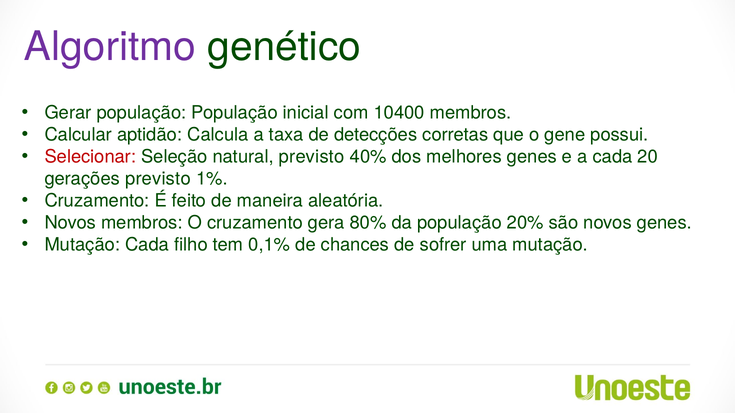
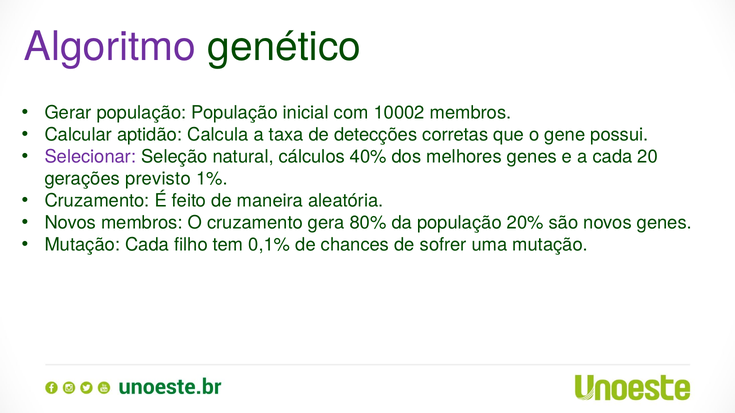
10400: 10400 -> 10002 (399, 113)
Selecionar colour: red -> purple (90, 157)
natural previsto: previsto -> cálculos (312, 157)
